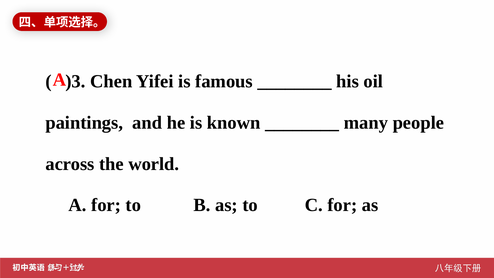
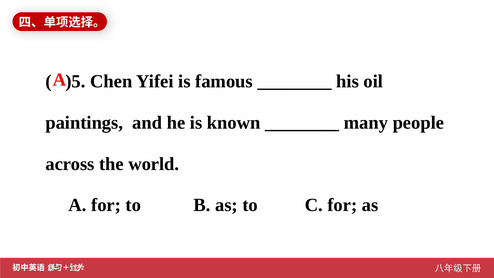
)3: )3 -> )5 (75, 81)
